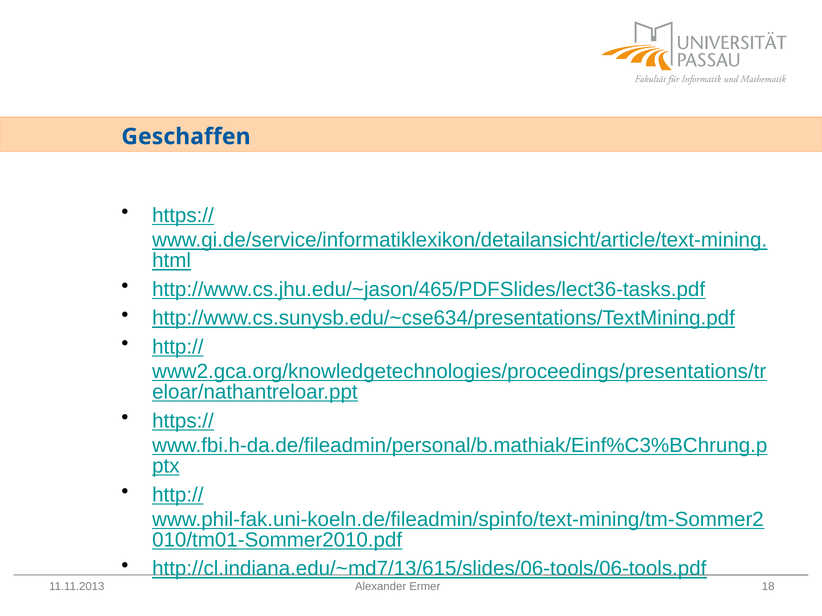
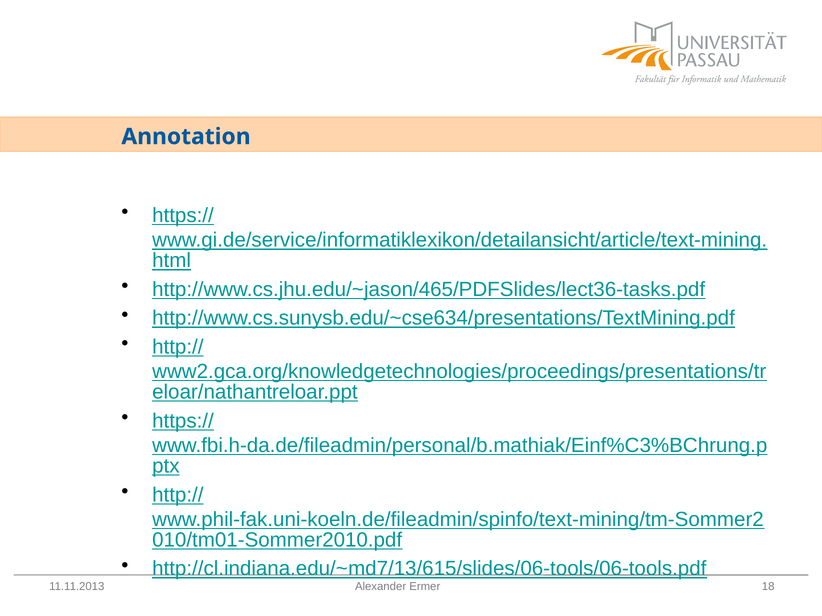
Geschaffen: Geschaffen -> Annotation (186, 137)
